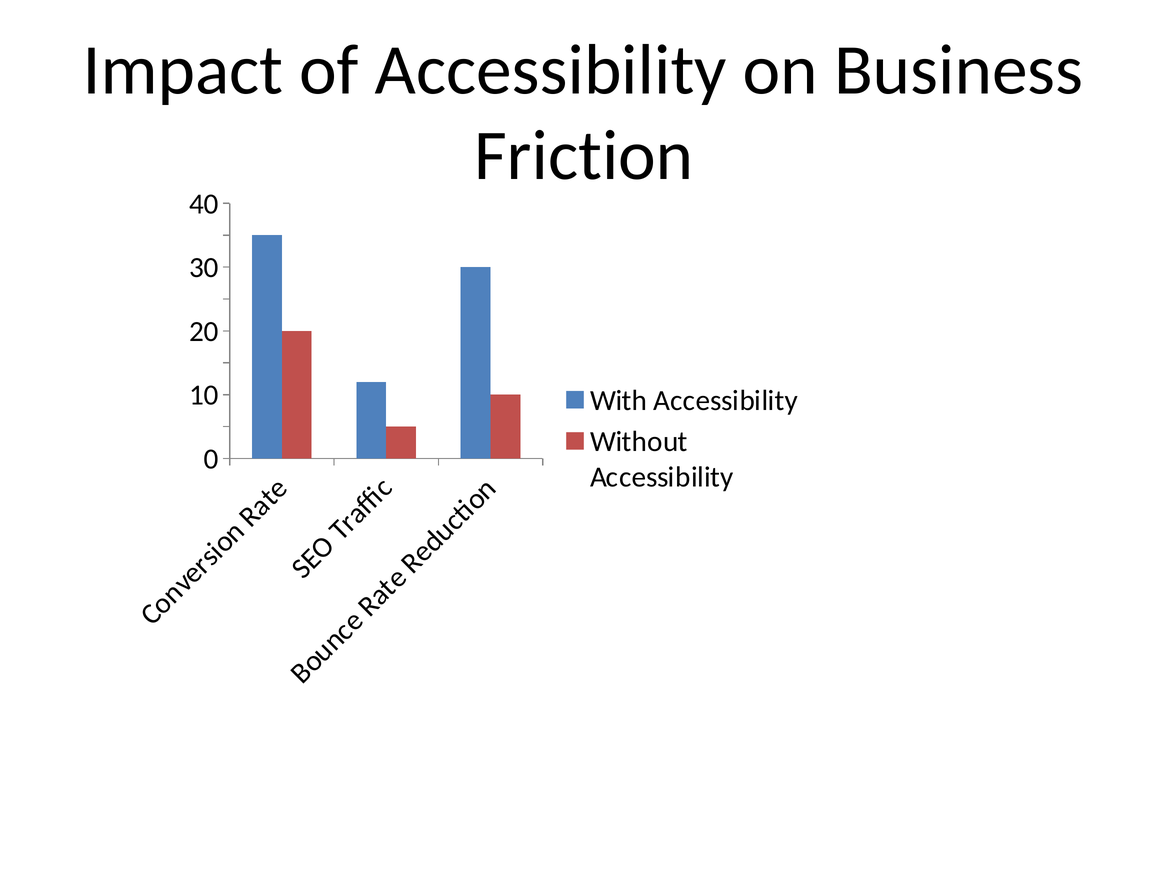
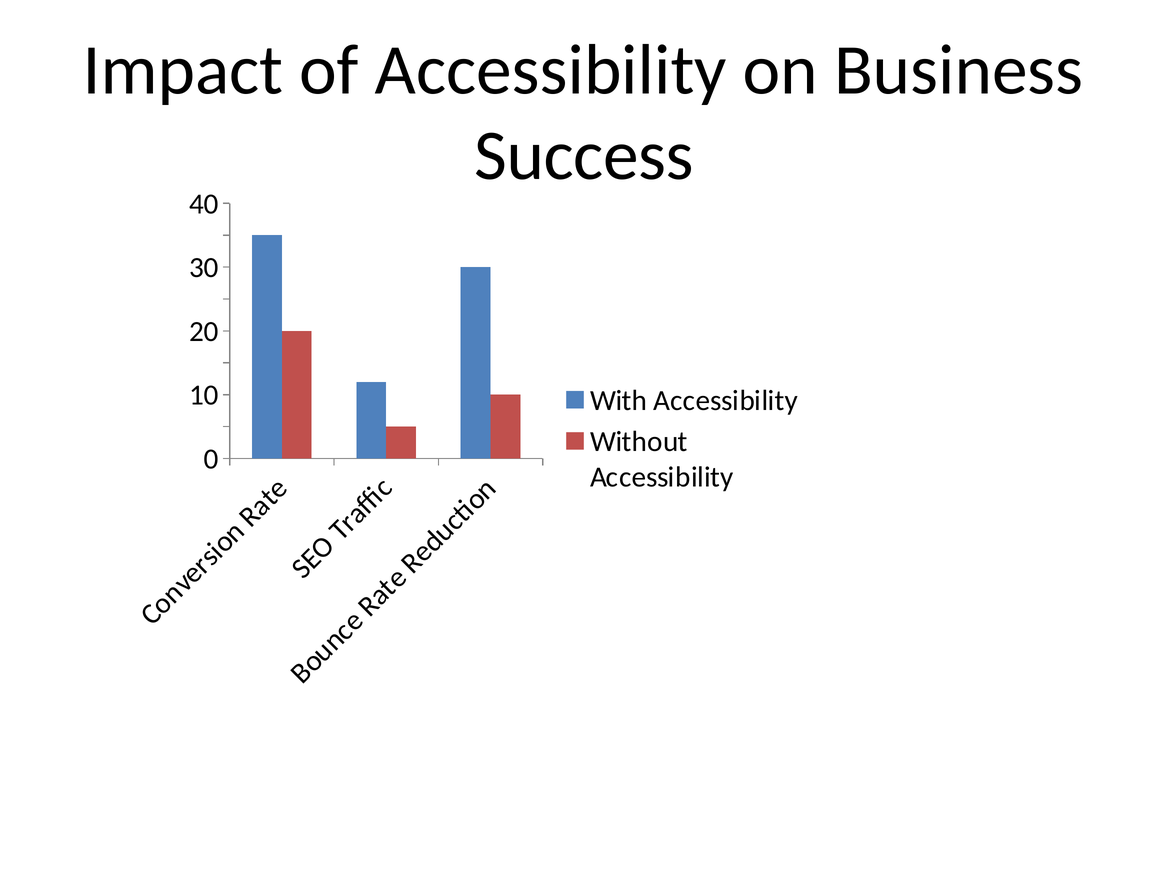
Friction: Friction -> Success (584, 156)
